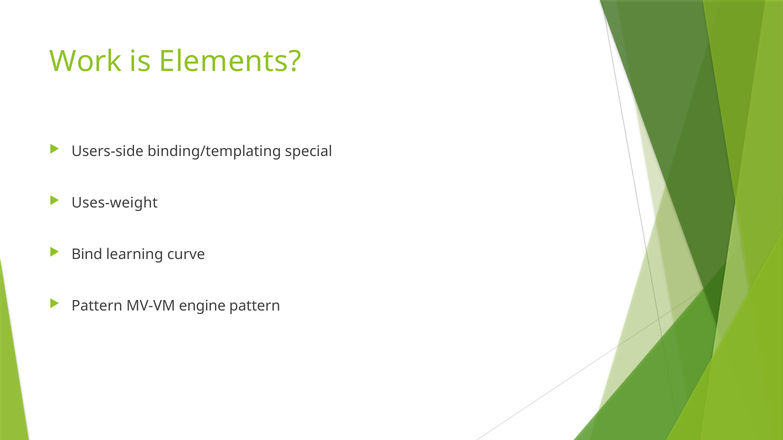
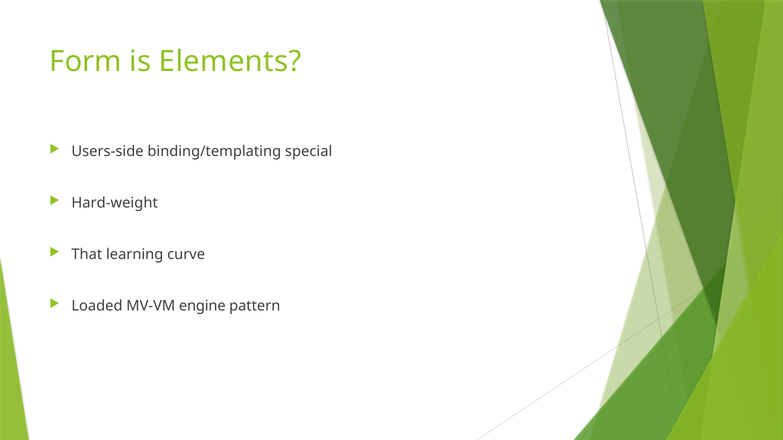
Work: Work -> Form (86, 62)
Uses-weight: Uses-weight -> Hard-weight (115, 203)
Bind: Bind -> That (87, 255)
Pattern: Pattern -> Loaded (97, 306)
